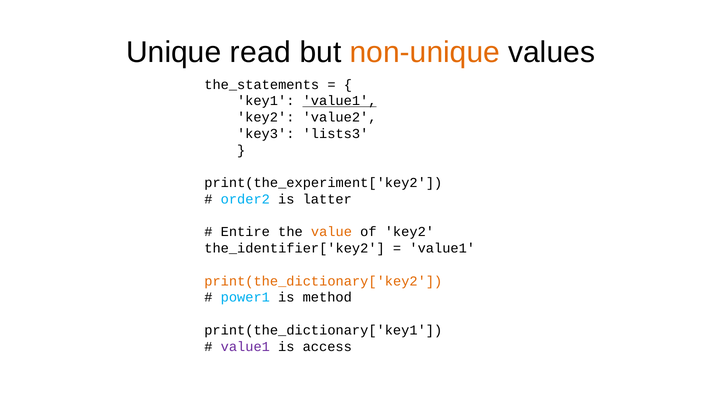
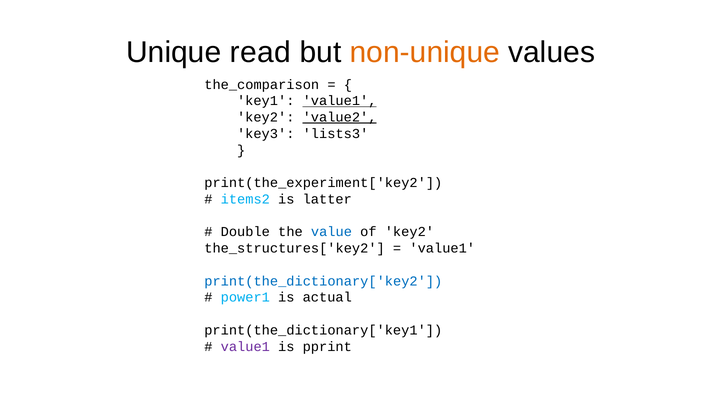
the_statements: the_statements -> the_comparison (262, 85)
value2 underline: none -> present (340, 117)
order2: order2 -> items2 (245, 199)
Entire: Entire -> Double (245, 232)
value colour: orange -> blue (331, 232)
the_identifier['key2: the_identifier['key2 -> the_structures['key2 (295, 248)
print(the_dictionary['key2 colour: orange -> blue (323, 281)
method: method -> actual (327, 297)
access: access -> pprint (327, 347)
